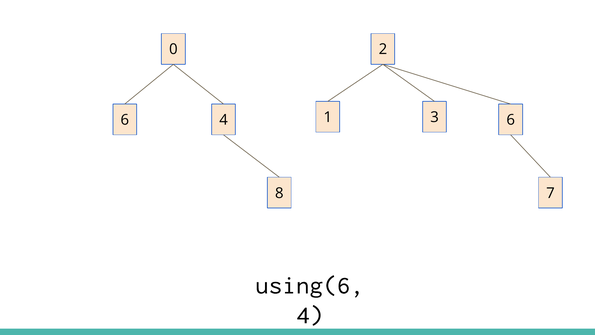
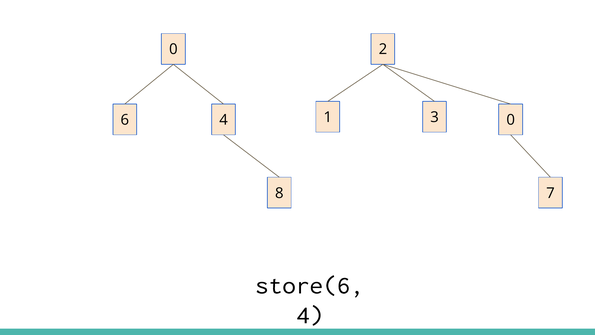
6: 6 -> 0 (511, 120)
using(6: using(6 -> store(6 (310, 285)
